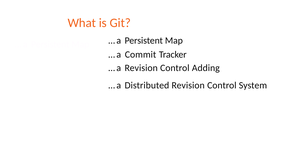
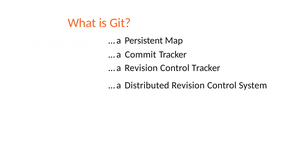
Control Adding: Adding -> Tracker (206, 68)
